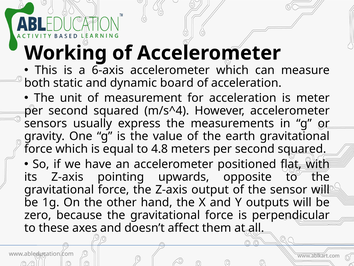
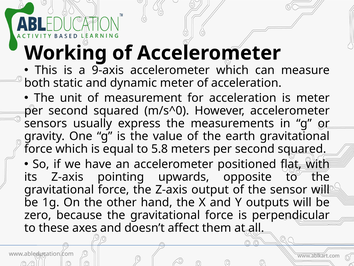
6-axis: 6-axis -> 9-axis (108, 70)
dynamic board: board -> meter (177, 83)
m/s^4: m/s^4 -> m/s^0 (167, 111)
4.8: 4.8 -> 5.8 (160, 149)
